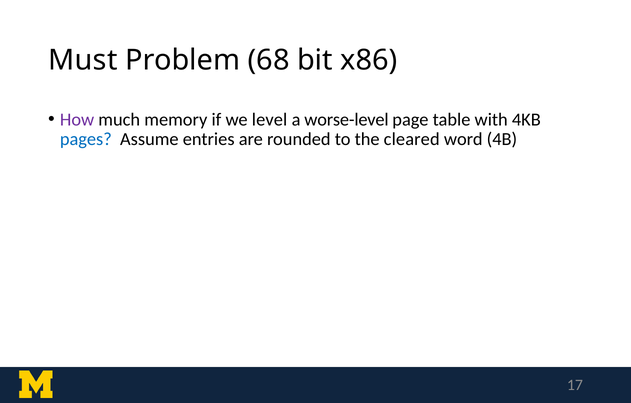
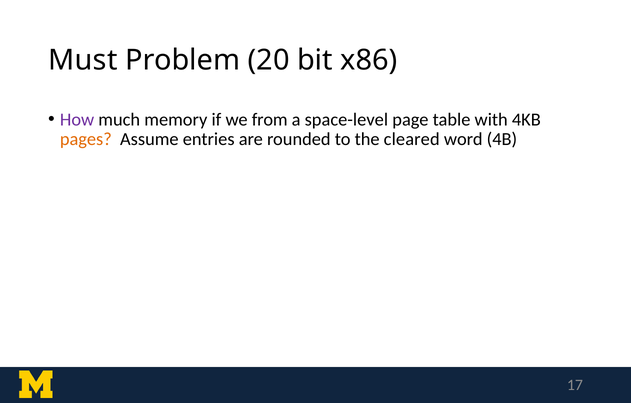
68: 68 -> 20 (269, 60)
level: level -> from (270, 120)
worse-level: worse-level -> space-level (346, 120)
pages colour: blue -> orange (86, 139)
